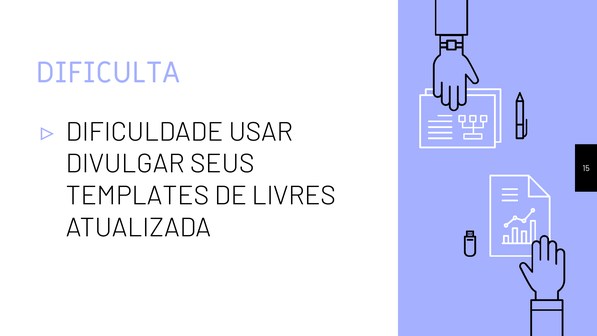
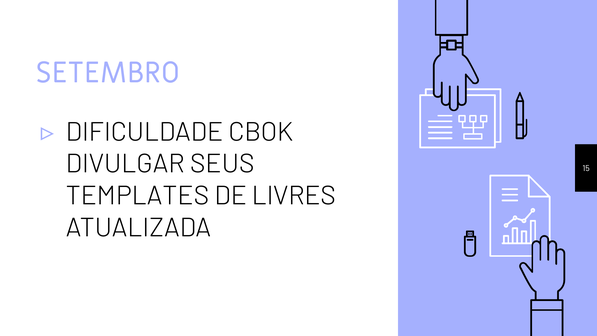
DIFICULTA: DIFICULTA -> SETEMBRO (108, 72)
USAR: USAR -> CBOK (261, 132)
